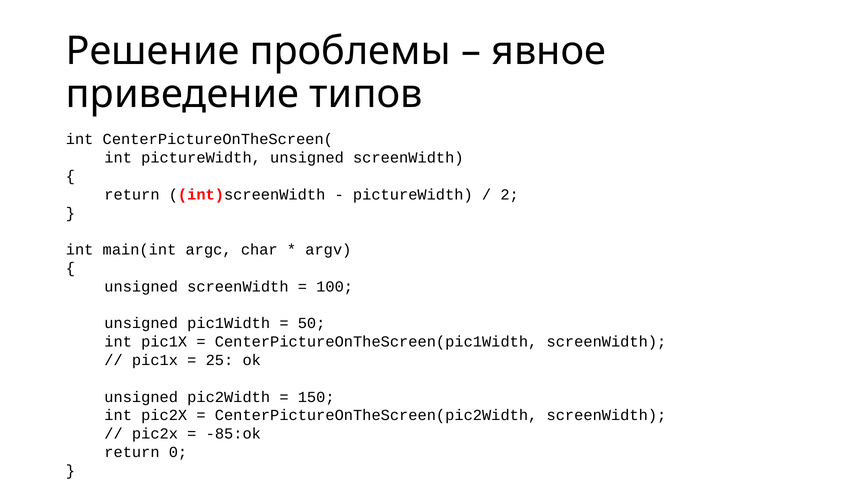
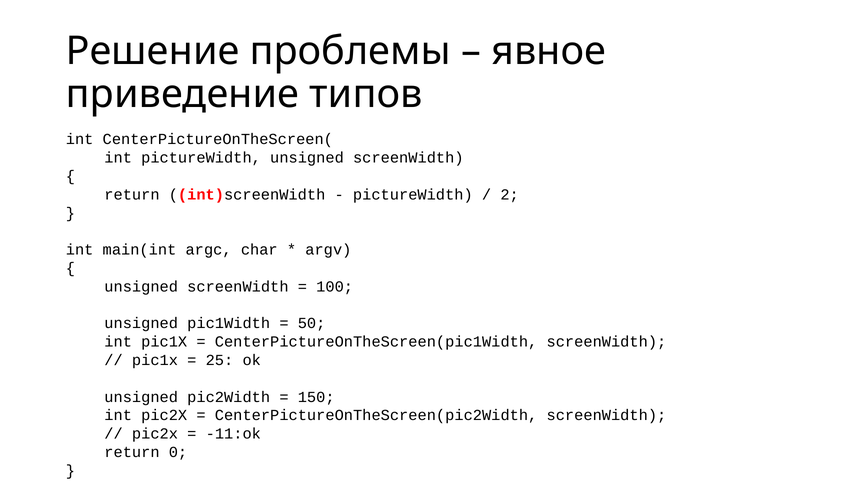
-85:ok: -85:ok -> -11:ok (233, 433)
